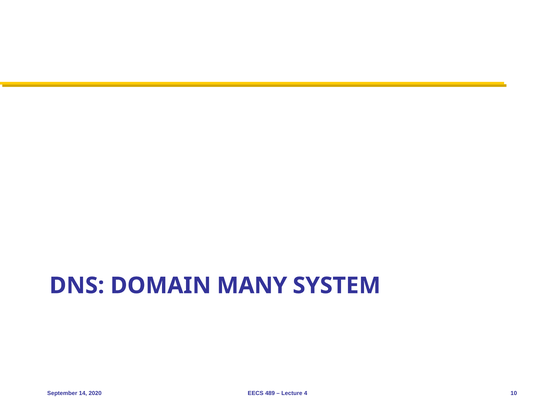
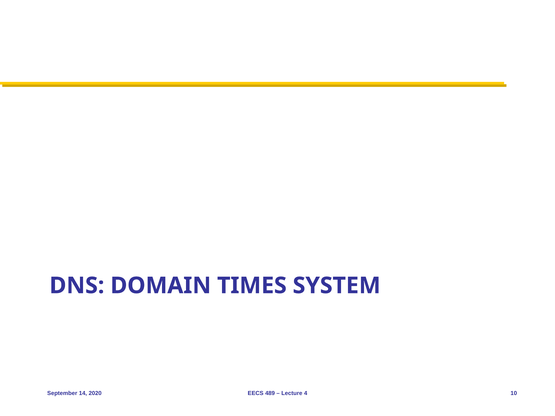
MANY: MANY -> TIMES (252, 286)
